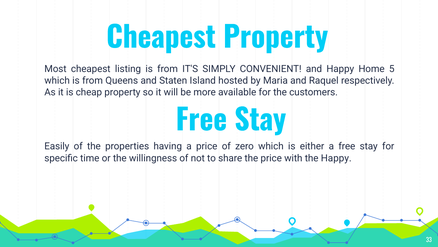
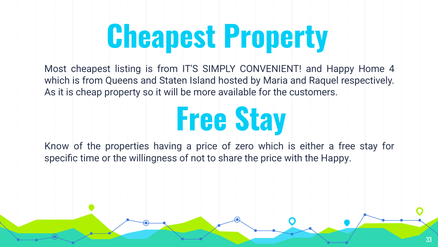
5: 5 -> 4 (392, 69)
Easily: Easily -> Know (57, 146)
